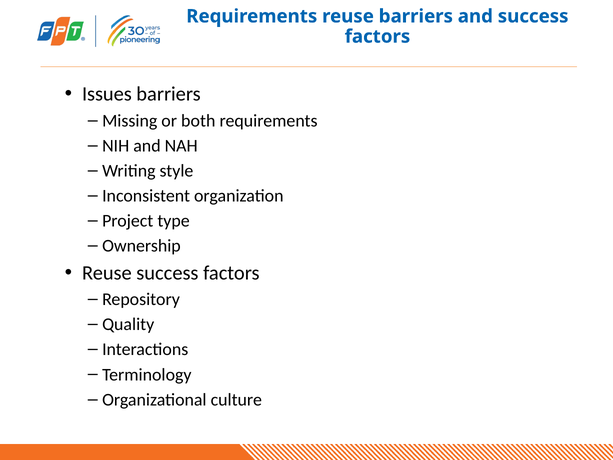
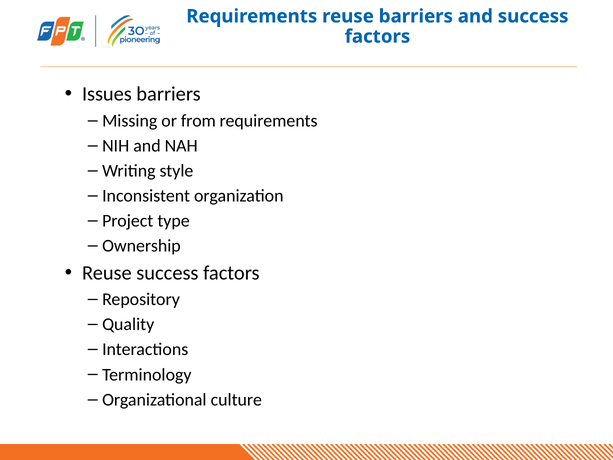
both: both -> from (198, 121)
